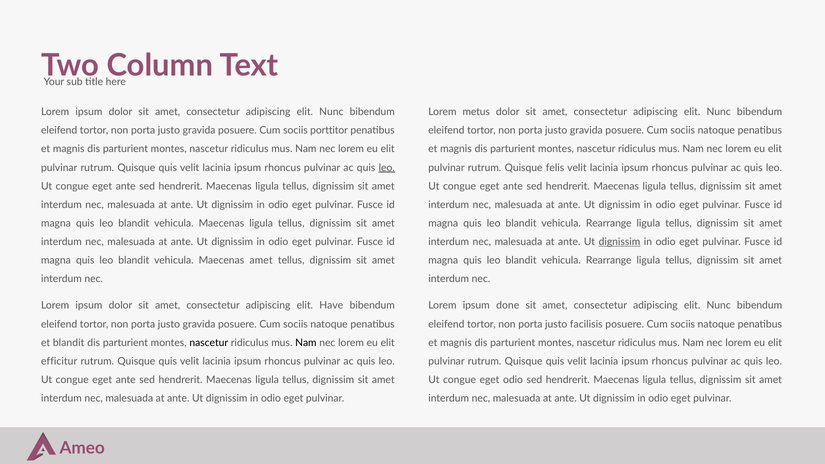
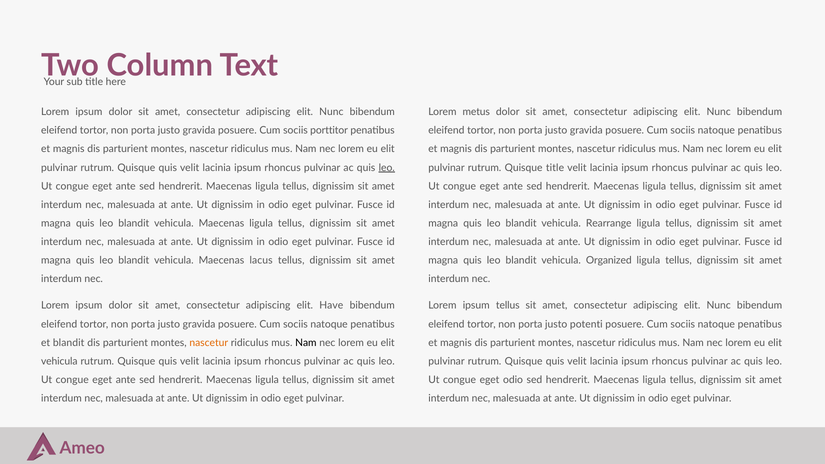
Quisque felis: felis -> title (555, 168)
dignissim underline: present -> none (619, 242)
Maecenas amet: amet -> lacus (261, 260)
Rearrange: Rearrange -> Organized (609, 260)
ipsum done: done -> tellus (508, 306)
facilisis: facilisis -> potenti (586, 324)
nascetur colour: black -> orange (209, 343)
efficitur: efficitur -> vehicula (59, 361)
